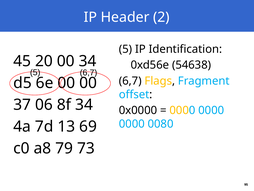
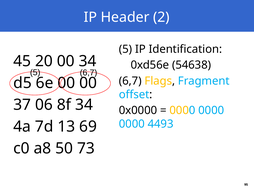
0080: 0080 -> 4493 (161, 124)
79: 79 -> 50 (64, 148)
